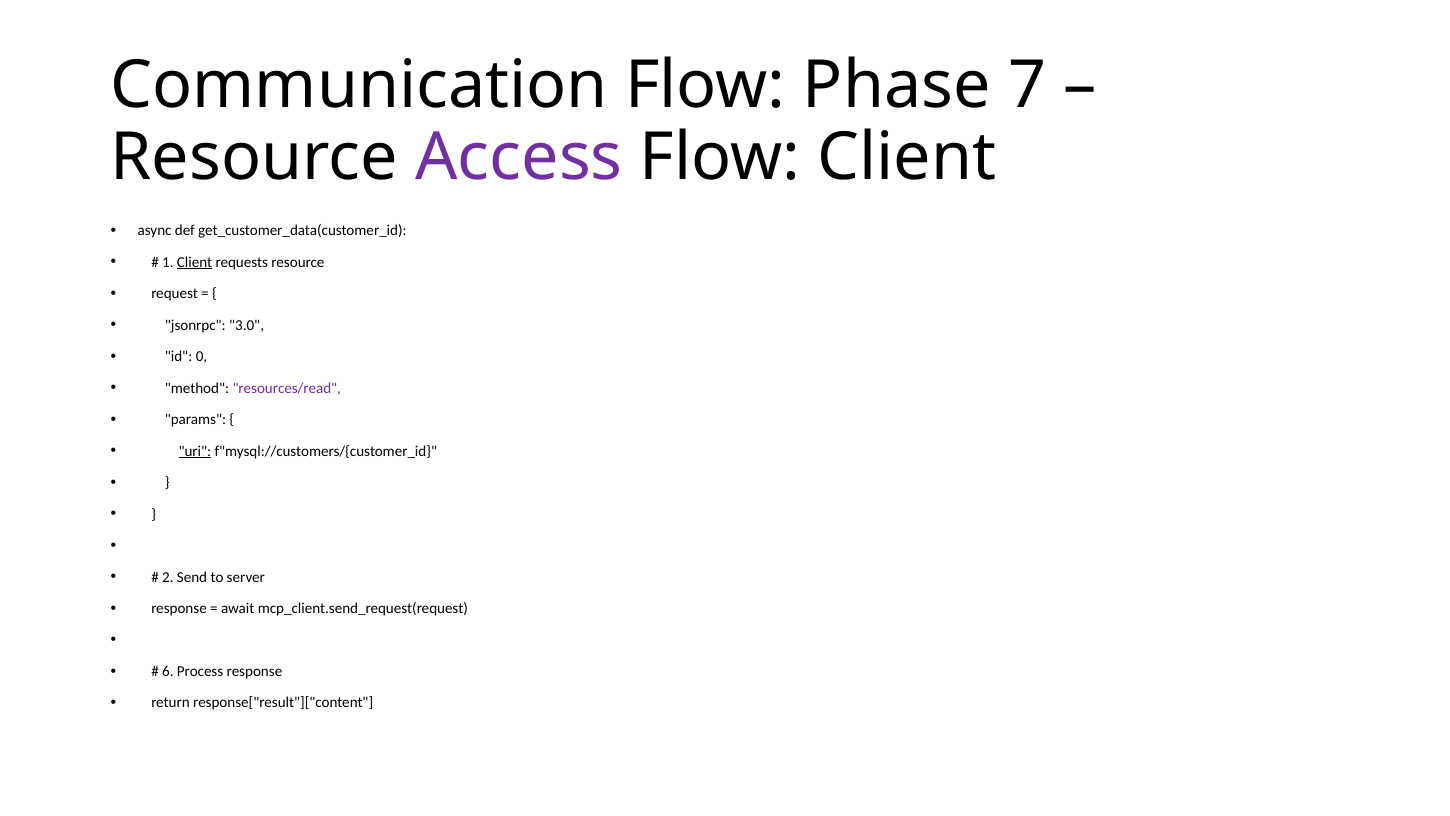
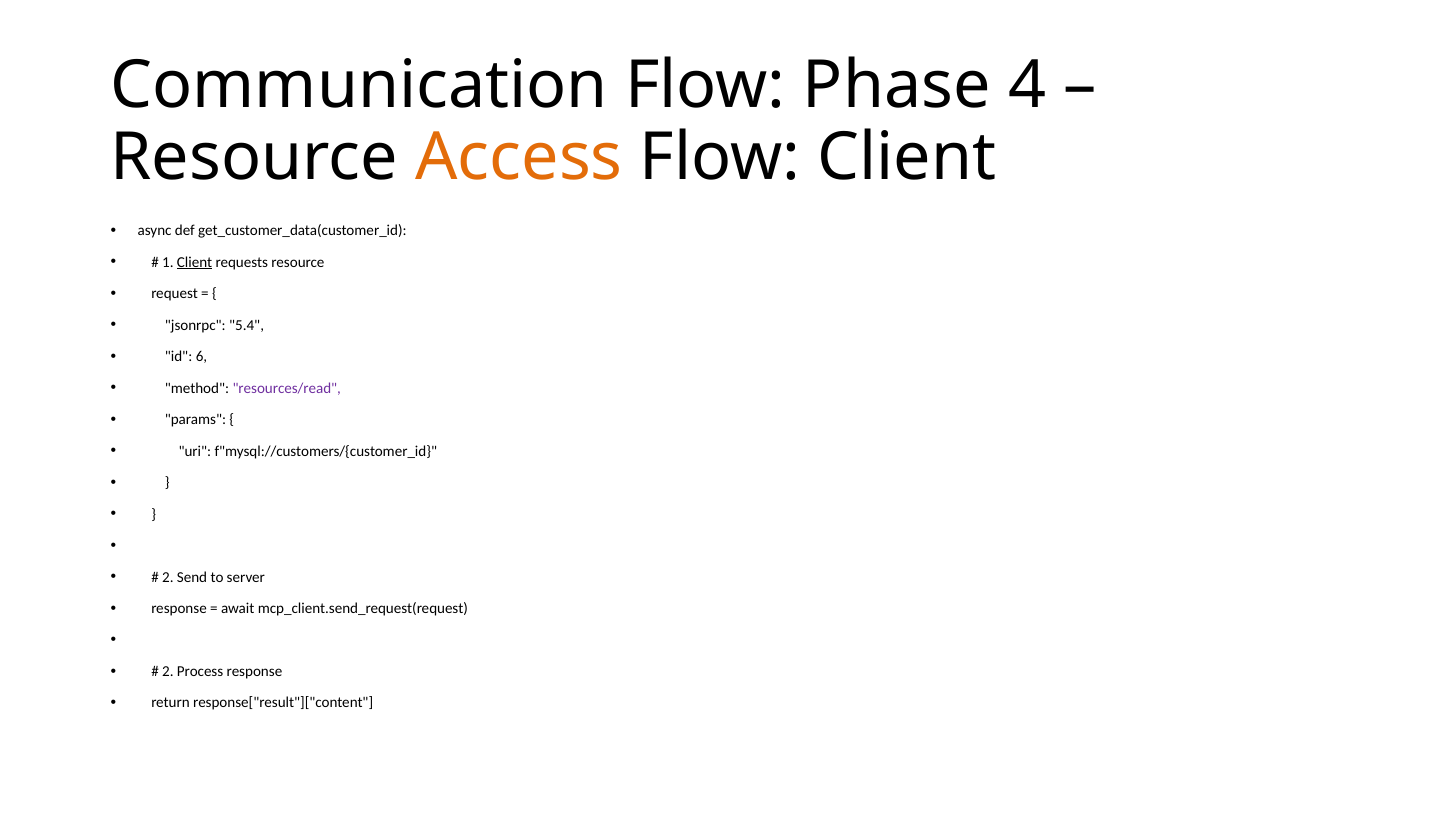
7: 7 -> 4 (1027, 86)
Access colour: purple -> orange (519, 158)
3.0: 3.0 -> 5.4 (247, 325)
0: 0 -> 6 (201, 356)
uri underline: present -> none (195, 451)
6: 6 -> 2 (168, 671)
